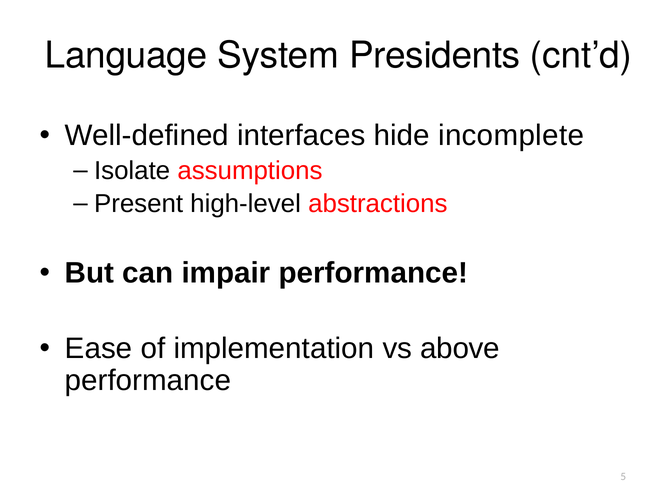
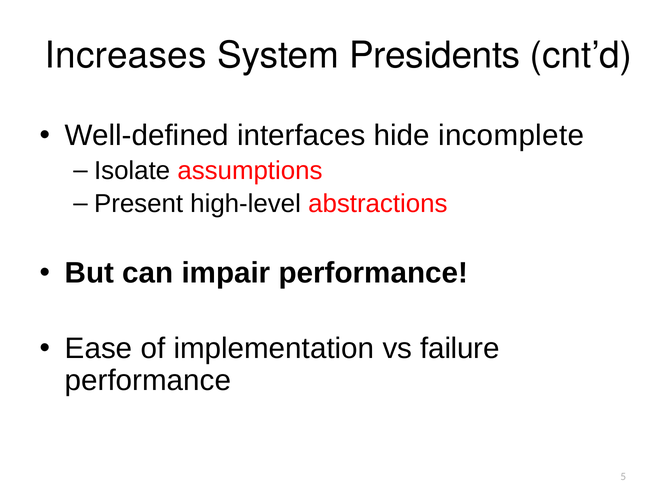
Language: Language -> Increases (126, 56)
above: above -> failure (460, 349)
